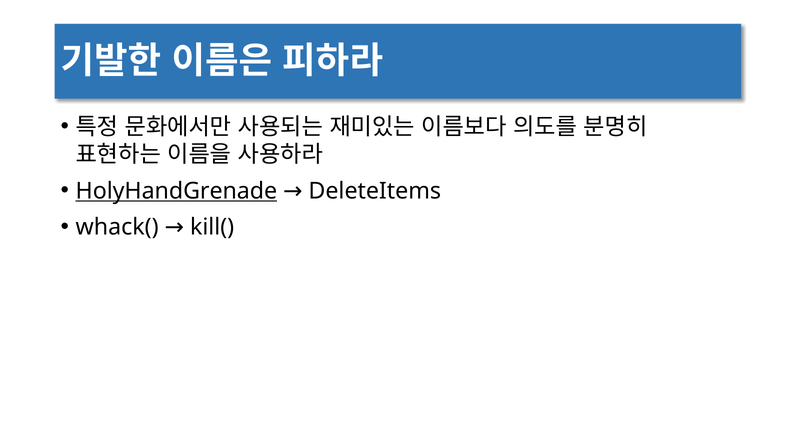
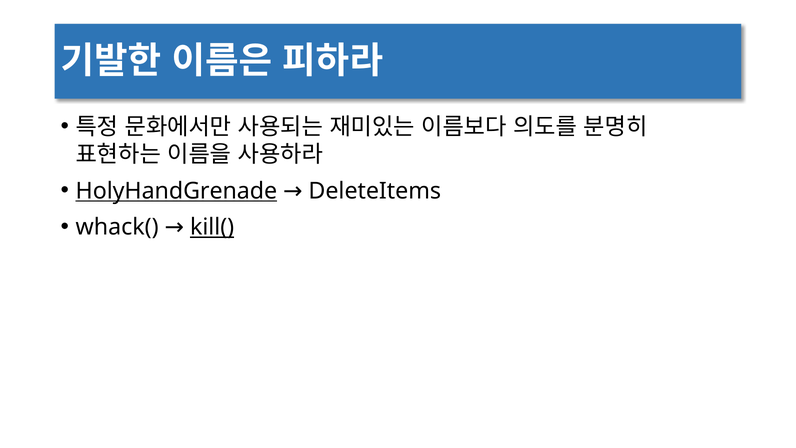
kill( underline: none -> present (212, 227)
